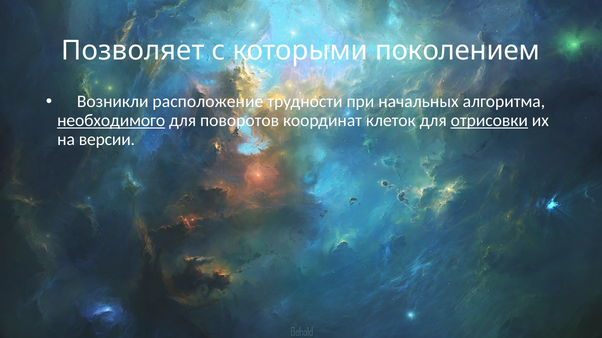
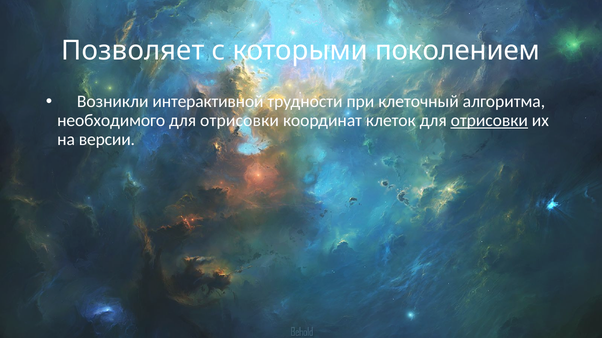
расположение: расположение -> интерактивной (208, 102)
начальных: начальных -> клеточный (419, 102)
необходимого underline: present -> none (111, 121)
поворотов: поворотов -> отрисовки (240, 121)
